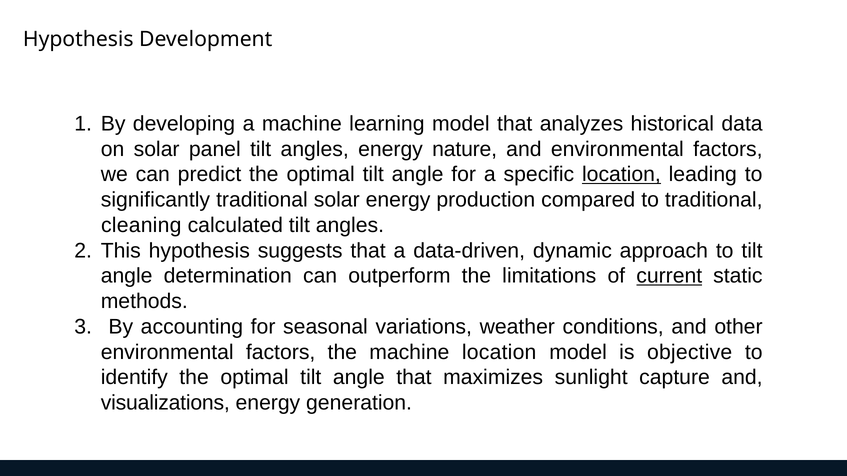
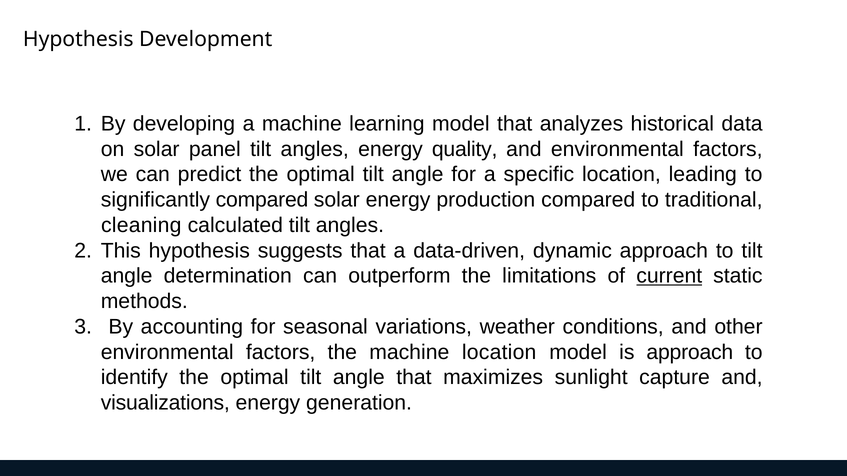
nature: nature -> quality (465, 149)
location underline: present -> none (621, 175)
significantly traditional: traditional -> compared (262, 200)
is objective: objective -> approach (690, 352)
